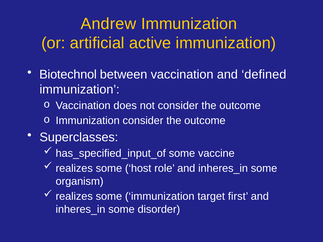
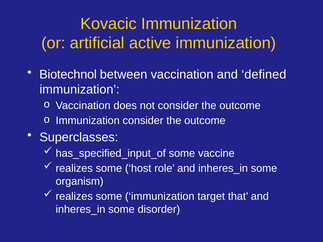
Andrew: Andrew -> Kovacic (109, 24)
first: first -> that (238, 197)
